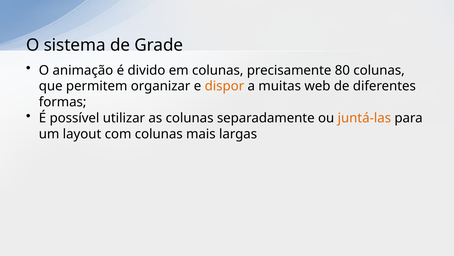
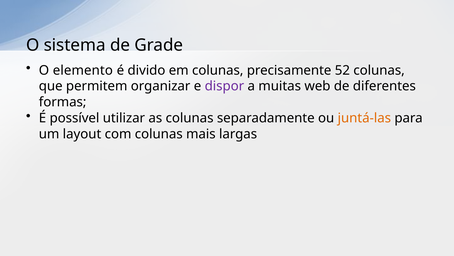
animação: animação -> elemento (83, 70)
80: 80 -> 52 (342, 70)
dispor colour: orange -> purple (224, 86)
